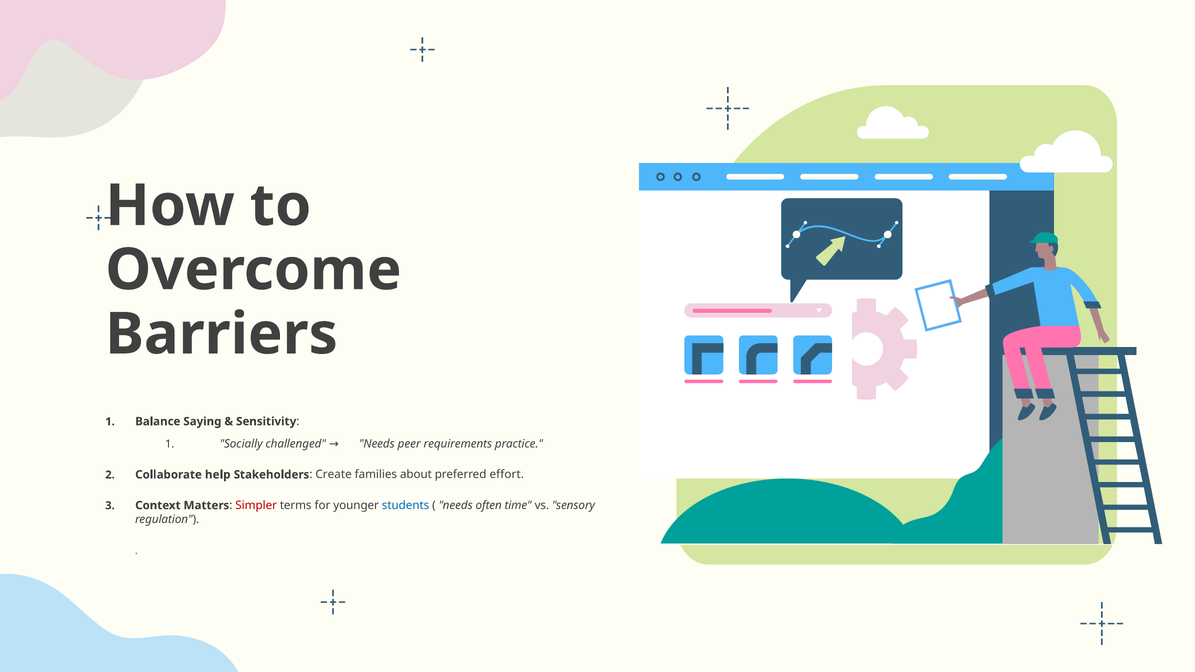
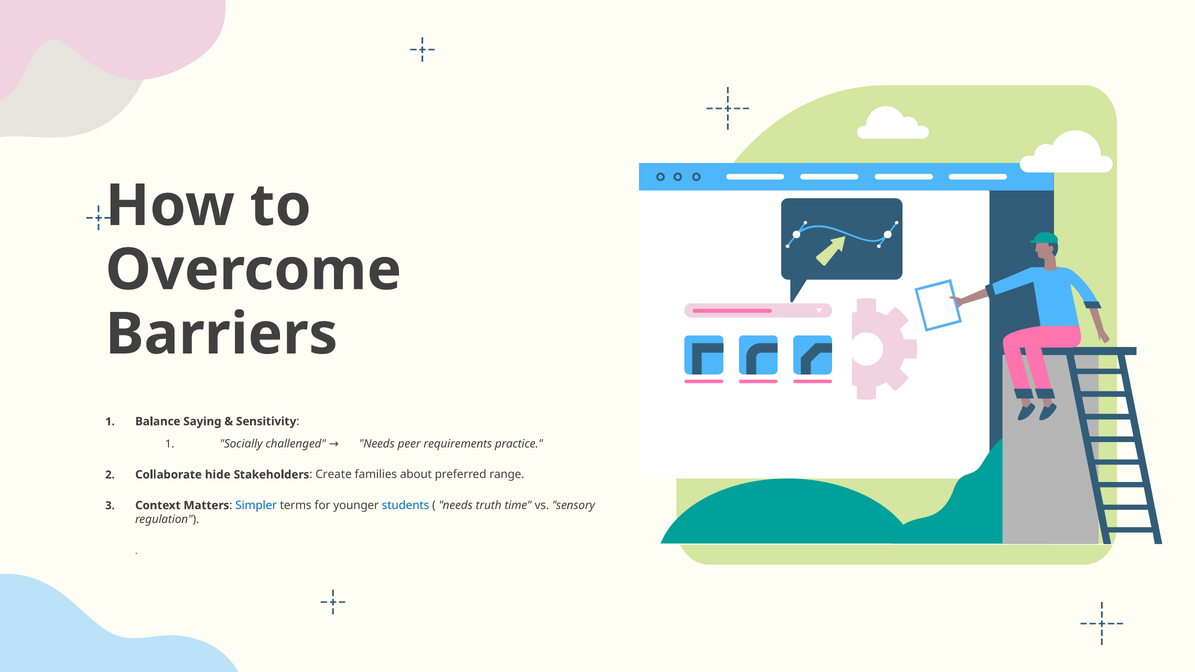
help: help -> hide (218, 475)
effort: effort -> range (507, 475)
Simpler colour: red -> blue (256, 506)
often: often -> truth (489, 506)
